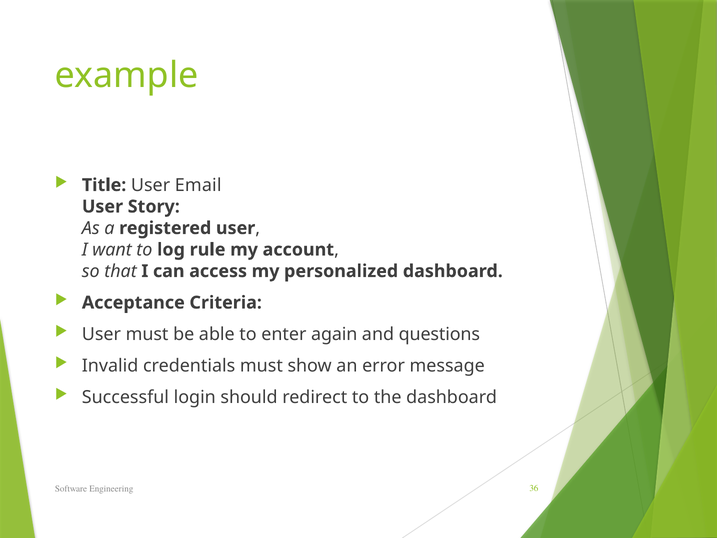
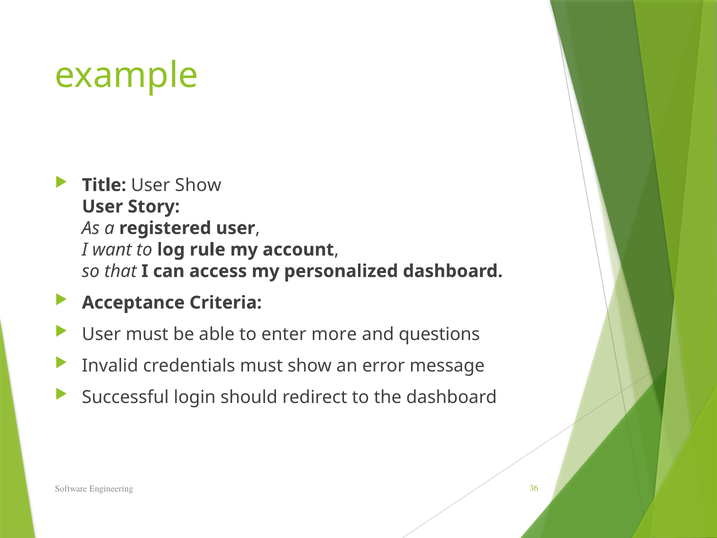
User Email: Email -> Show (198, 185)
again: again -> more (334, 334)
